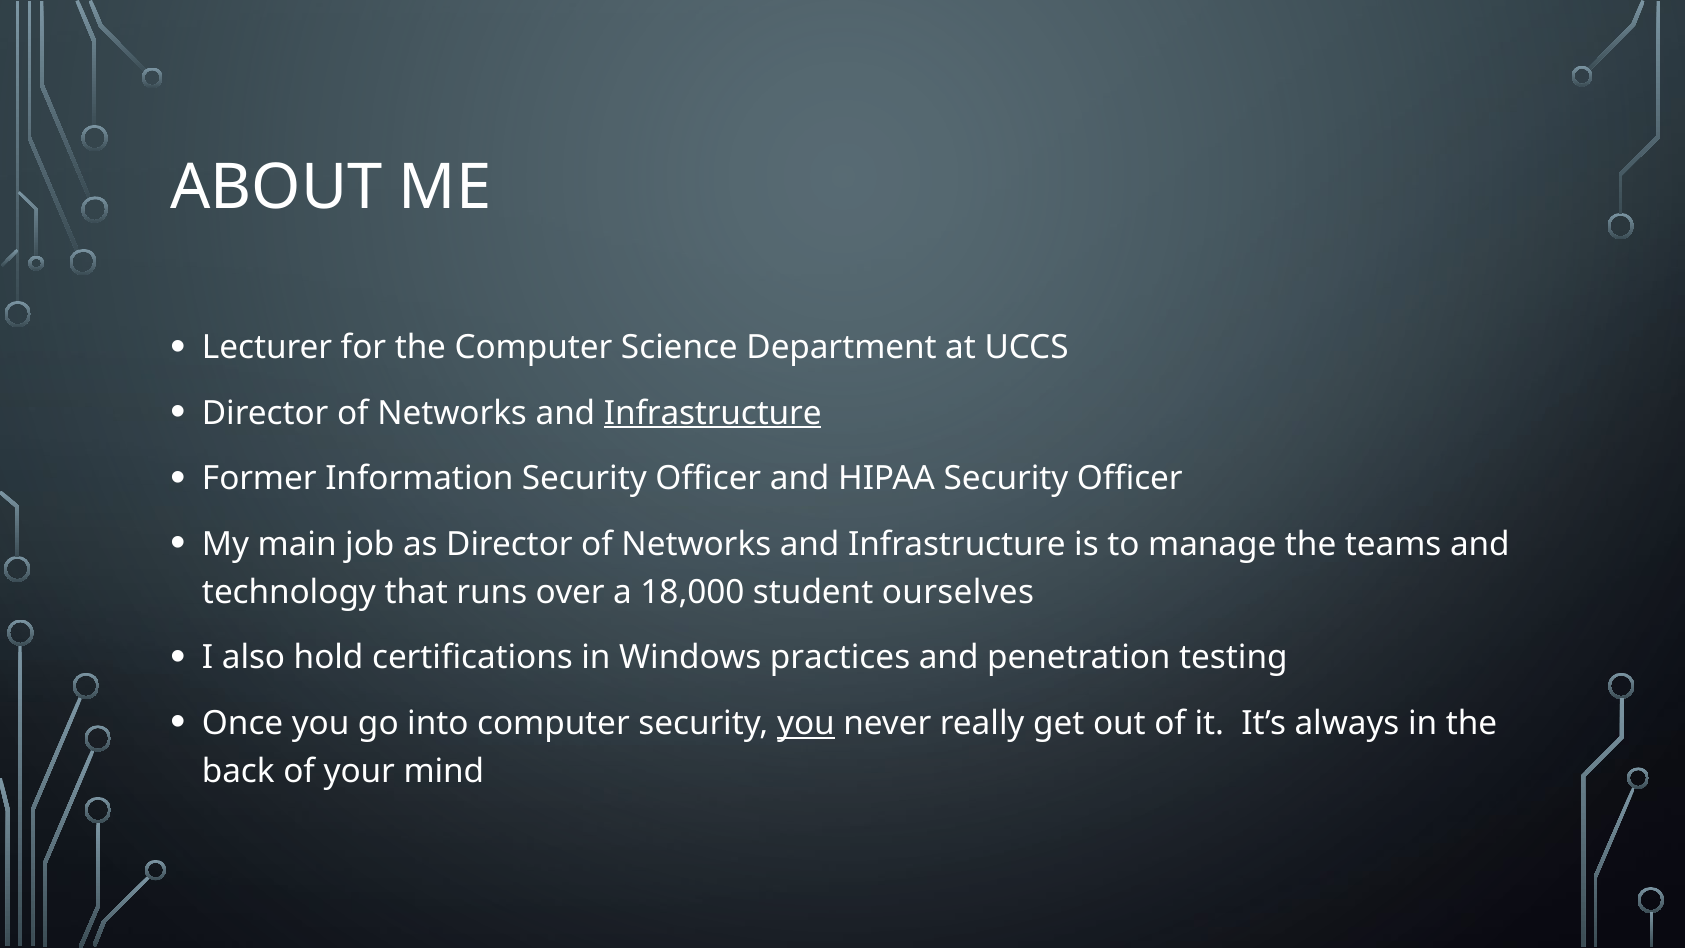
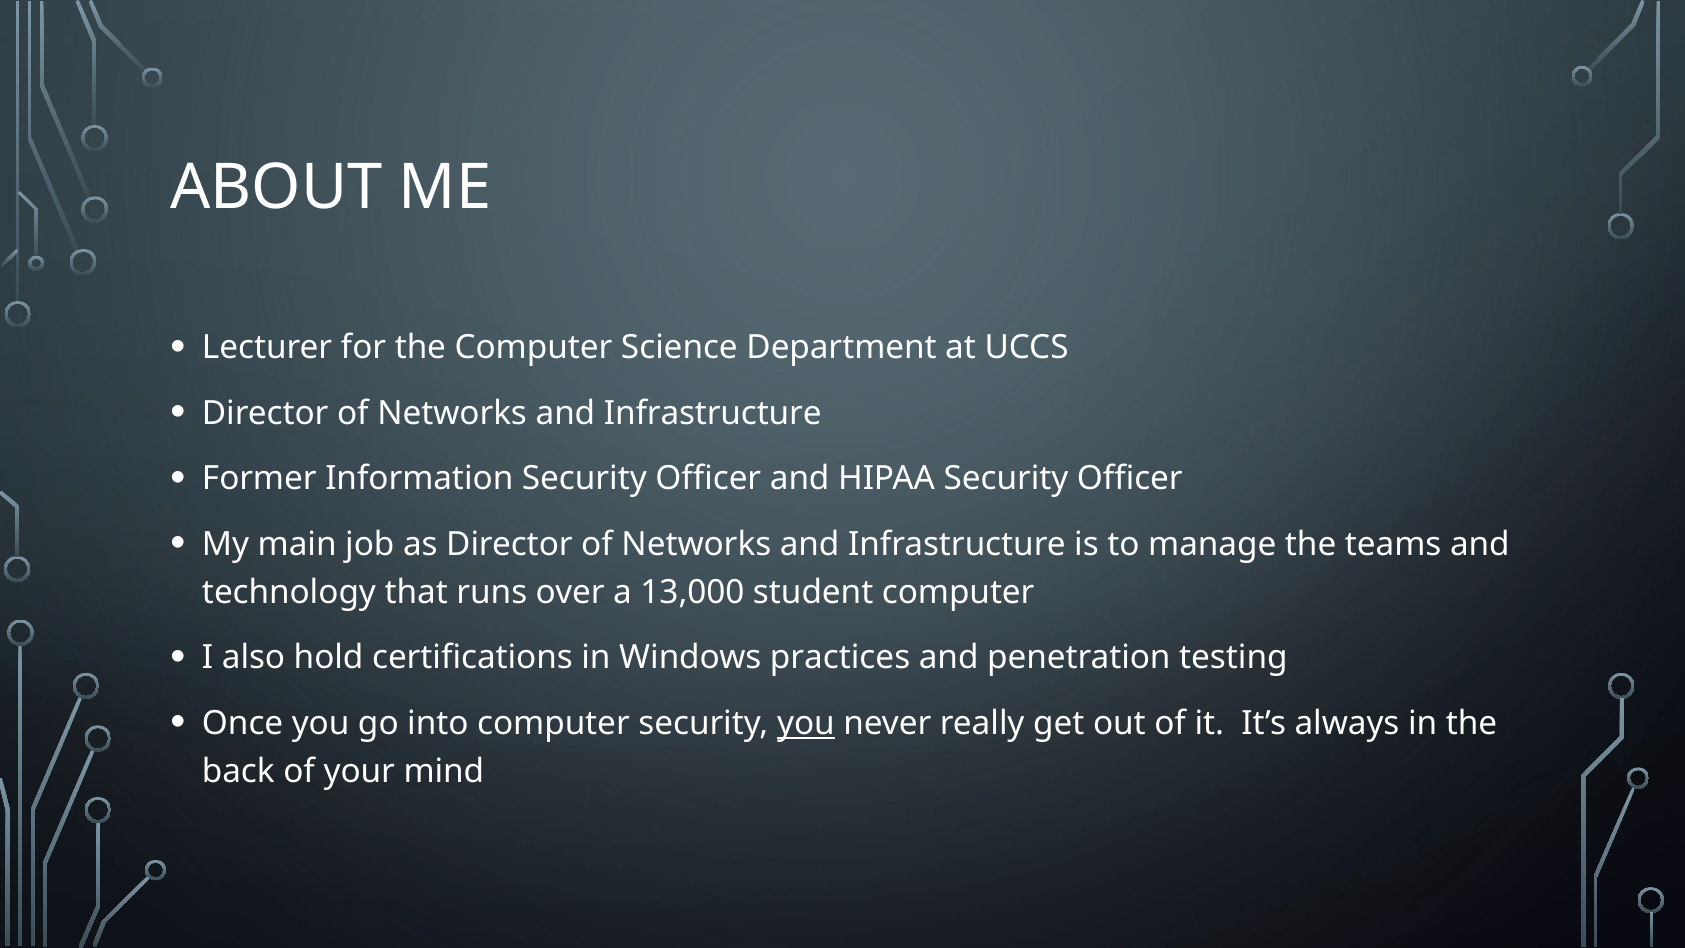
Infrastructure underline: present -> none (713, 413)
18,000: 18,000 -> 13,000 (693, 592)
student ourselves: ourselves -> computer (958, 592)
